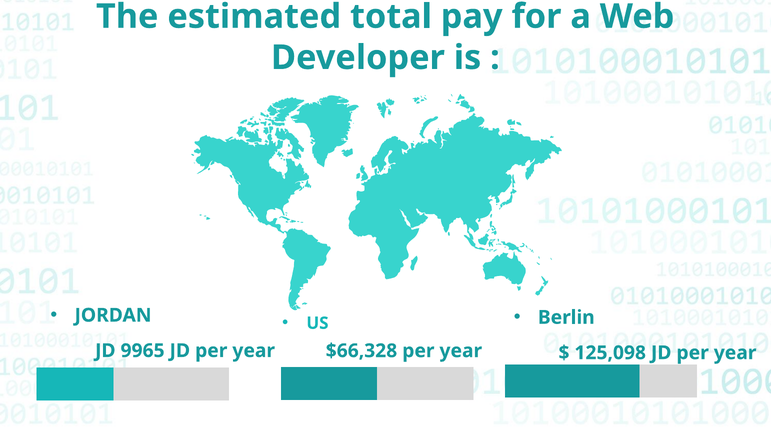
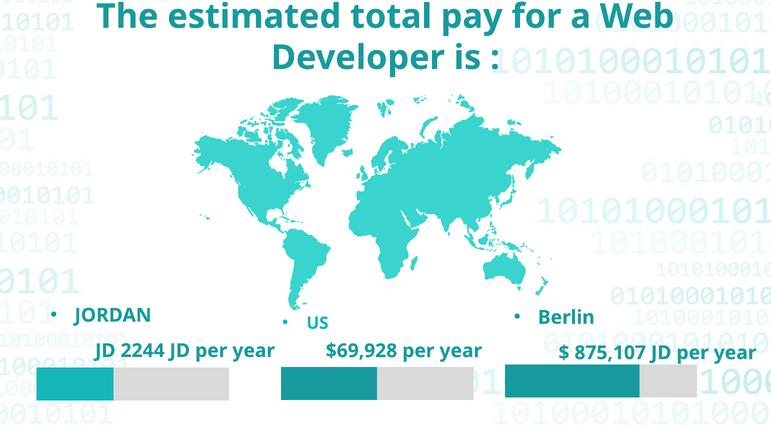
9965: 9965 -> 2244 (143, 350)
$66,328: $66,328 -> $69,928 (361, 351)
125,098: 125,098 -> 875,107 (610, 353)
